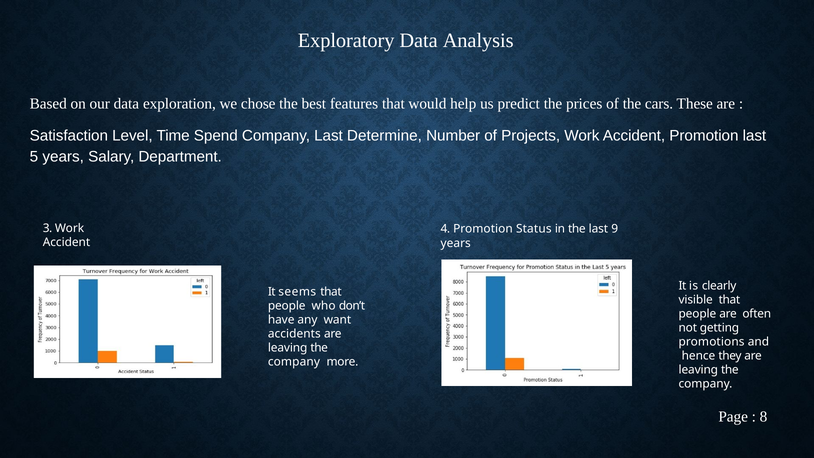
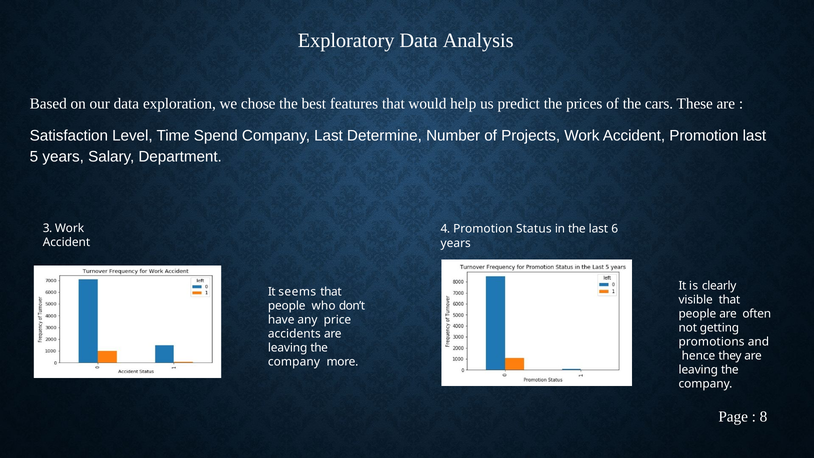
9: 9 -> 6 (615, 229)
want: want -> price (337, 320)
